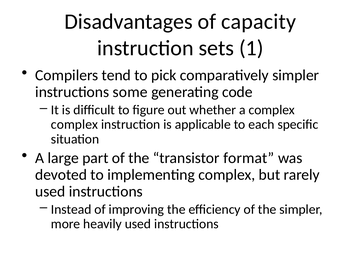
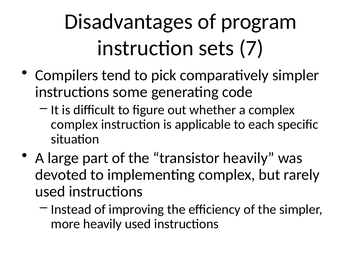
capacity: capacity -> program (259, 22)
1: 1 -> 7 (251, 48)
transistor format: format -> heavily (249, 158)
